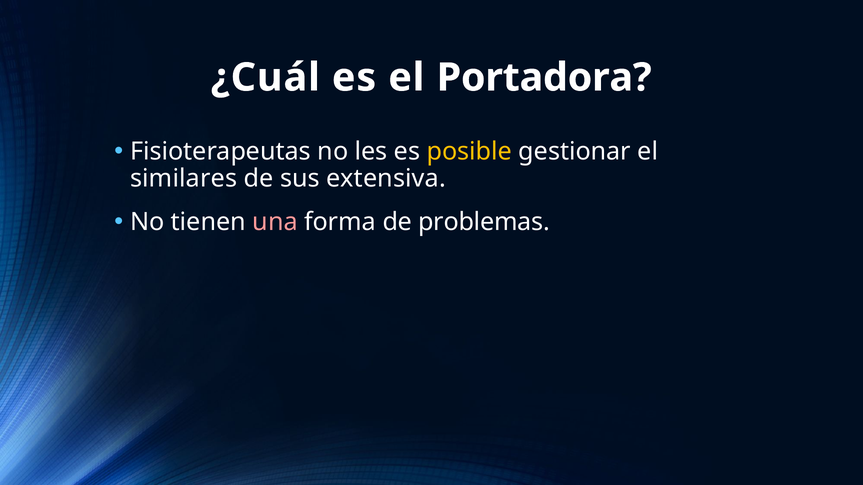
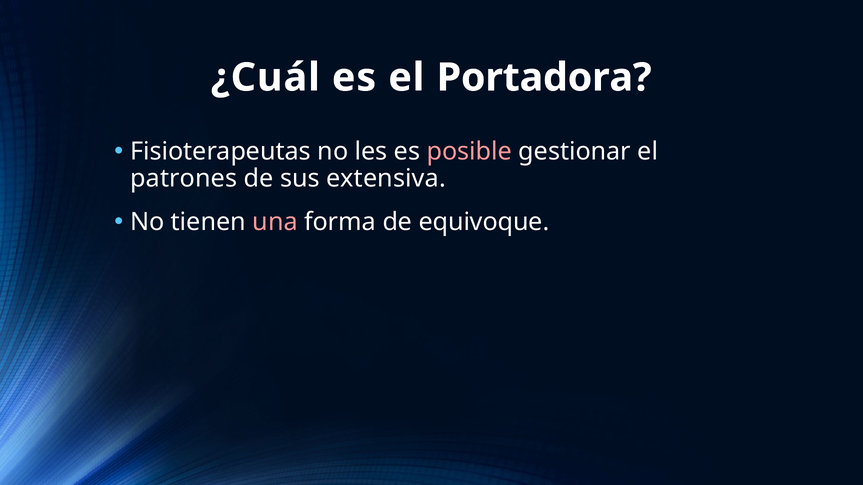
posible colour: yellow -> pink (469, 152)
similares: similares -> patrones (184, 179)
problemas: problemas -> equivoque (484, 222)
